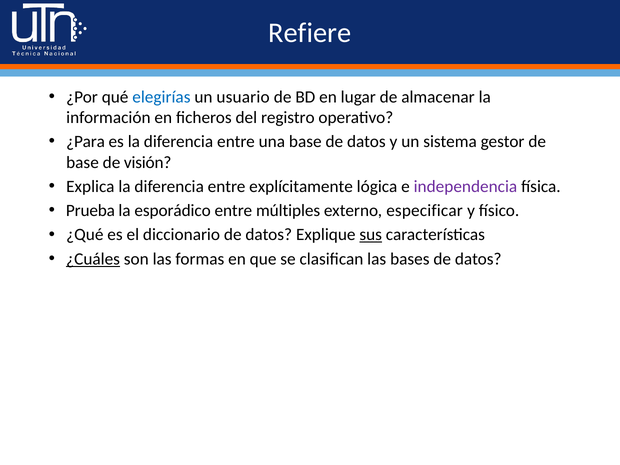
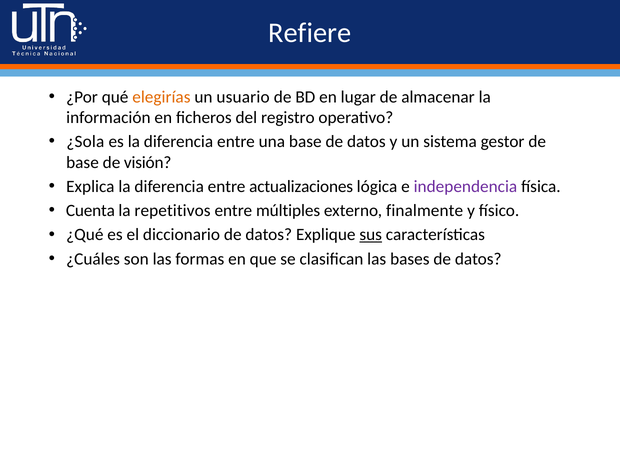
elegirías colour: blue -> orange (161, 97)
¿Para: ¿Para -> ¿Sola (85, 142)
explícitamente: explícitamente -> actualizaciones (301, 187)
Prueba: Prueba -> Cuenta (90, 211)
esporádico: esporádico -> repetitivos (173, 211)
especificar: especificar -> finalmente (425, 211)
¿Cuáles underline: present -> none (93, 259)
